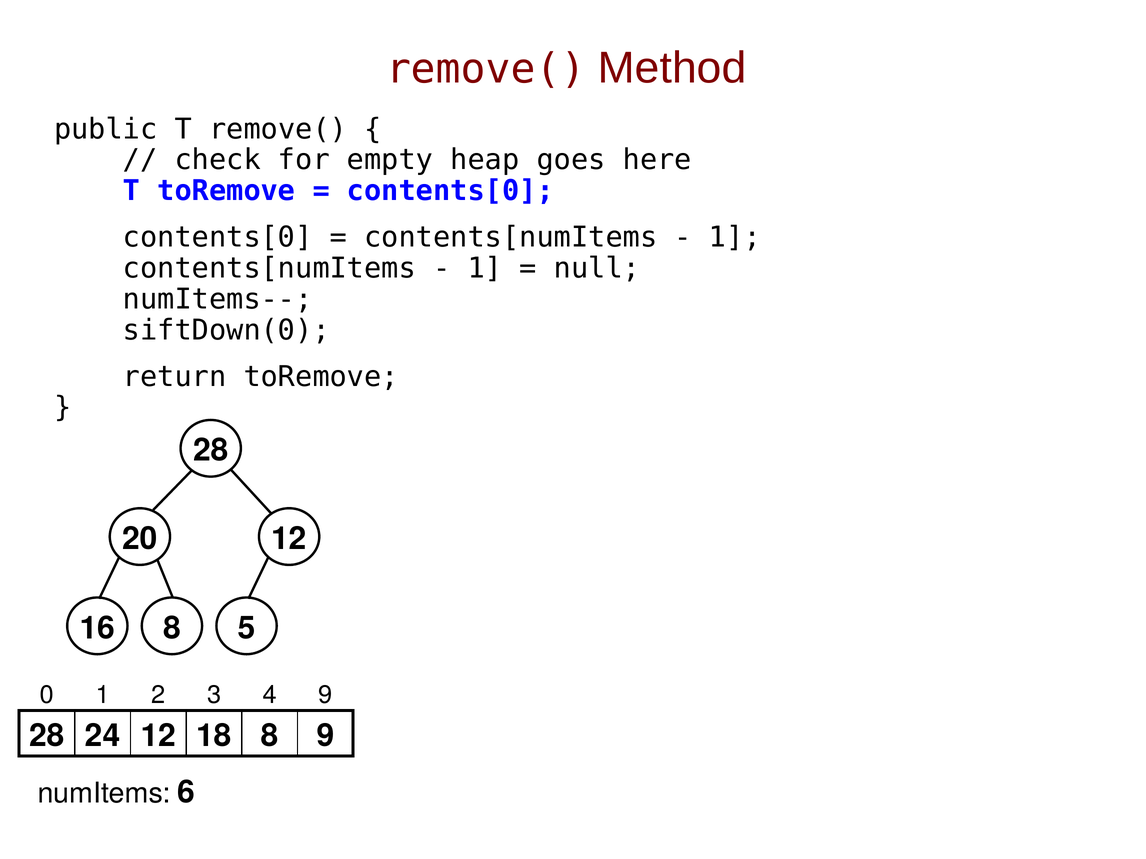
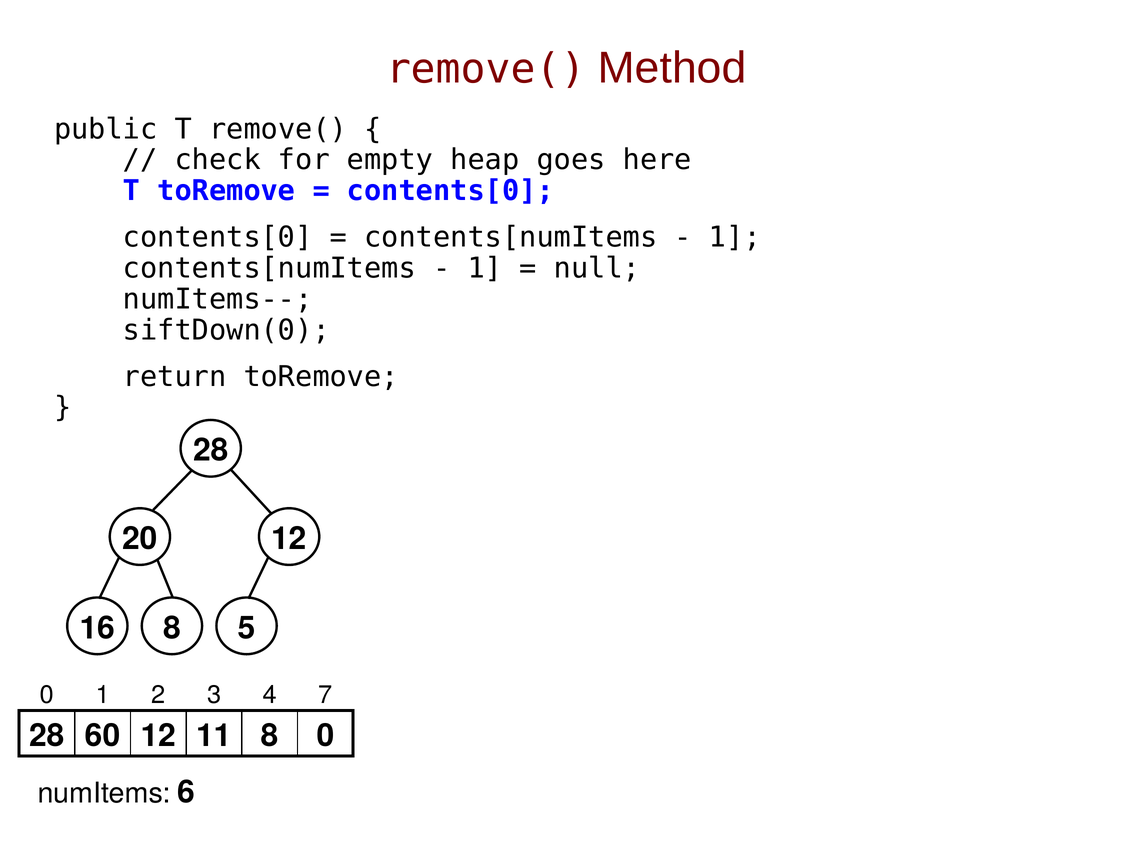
4 9: 9 -> 7 (325, 695)
24: 24 -> 60 (103, 736)
18: 18 -> 11 (214, 736)
8 9: 9 -> 0 (325, 736)
